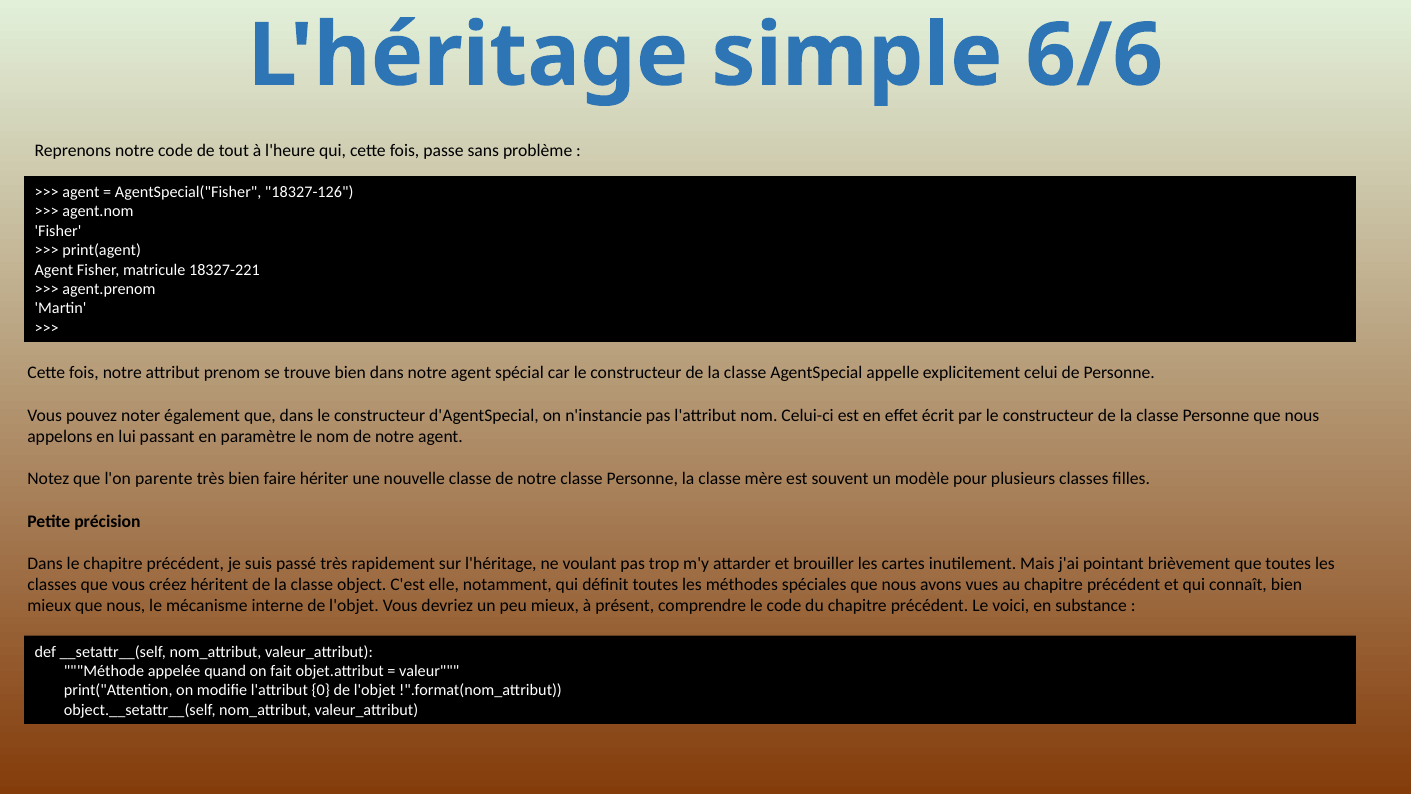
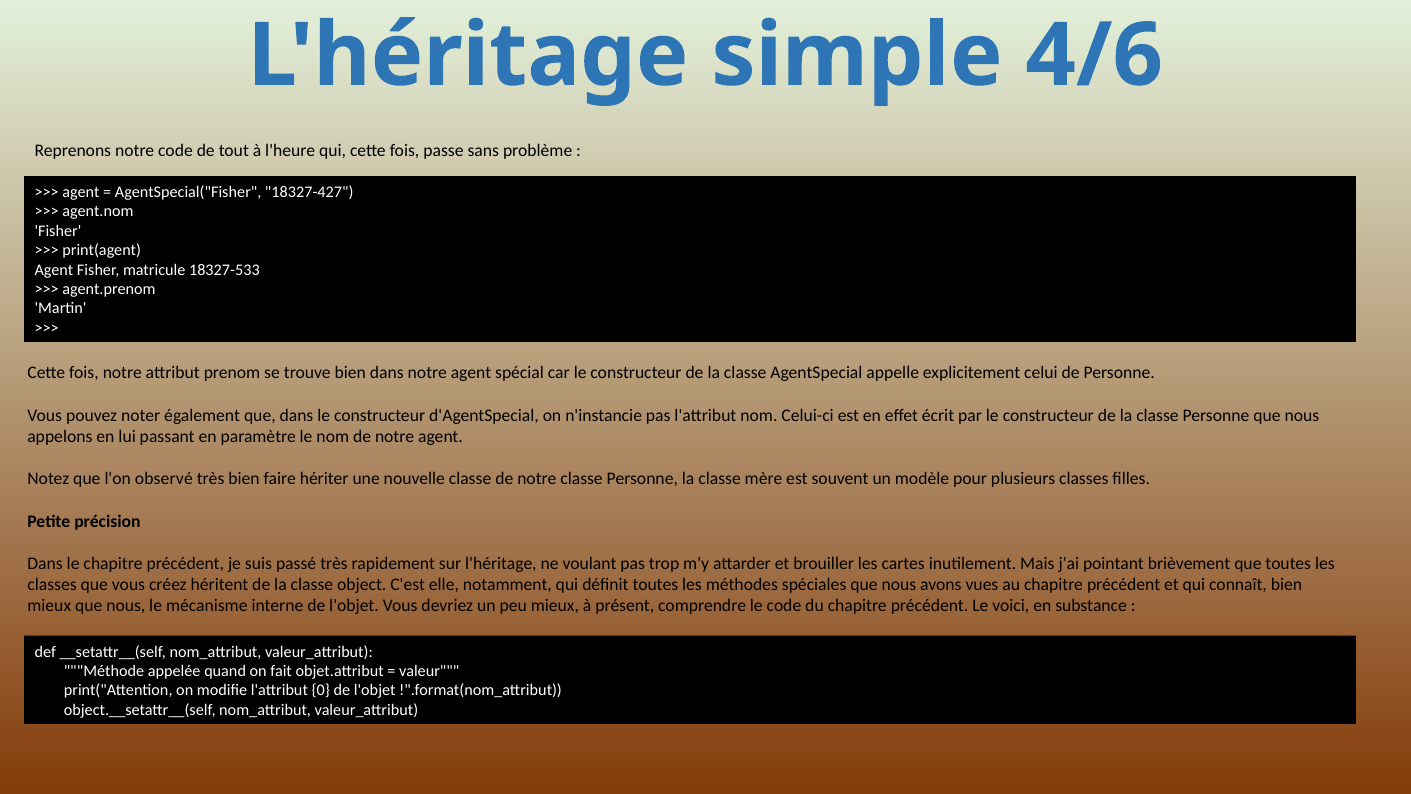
6/6: 6/6 -> 4/6 (1094, 56)
18327-126: 18327-126 -> 18327-427 (309, 192)
18327-221: 18327-221 -> 18327-533 (224, 270)
parente: parente -> observé (164, 479)
